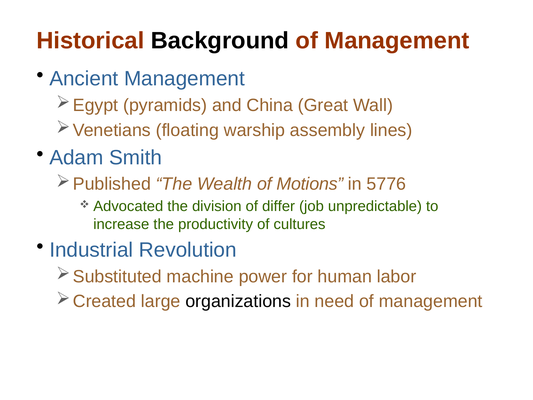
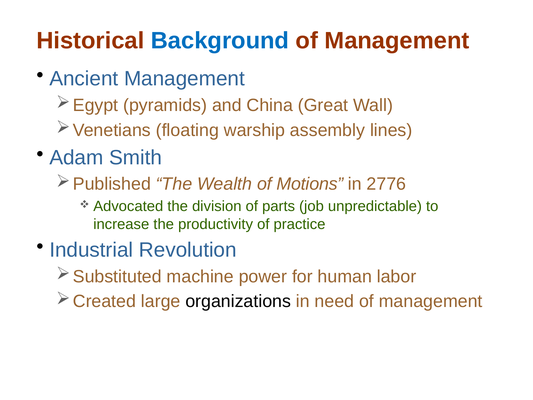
Background colour: black -> blue (220, 41)
5776: 5776 -> 2776 (386, 184)
differ: differ -> parts (279, 206)
cultures: cultures -> practice (299, 224)
